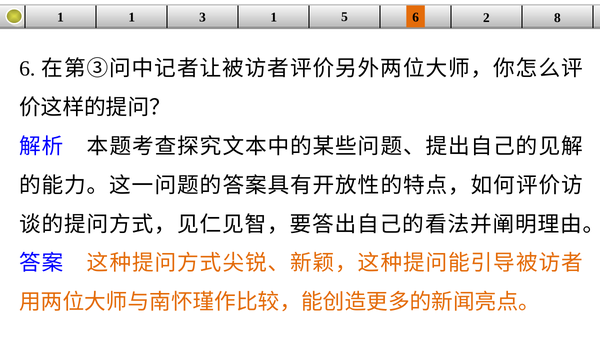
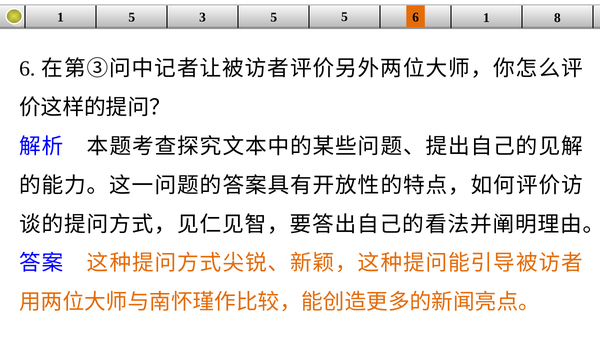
1 1: 1 -> 5 (132, 17)
3 1: 1 -> 5 (274, 17)
6 2: 2 -> 1 (486, 18)
